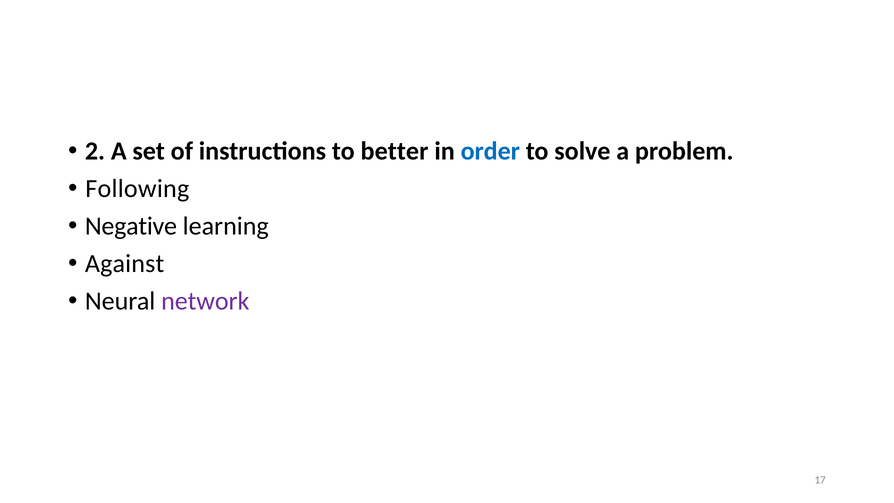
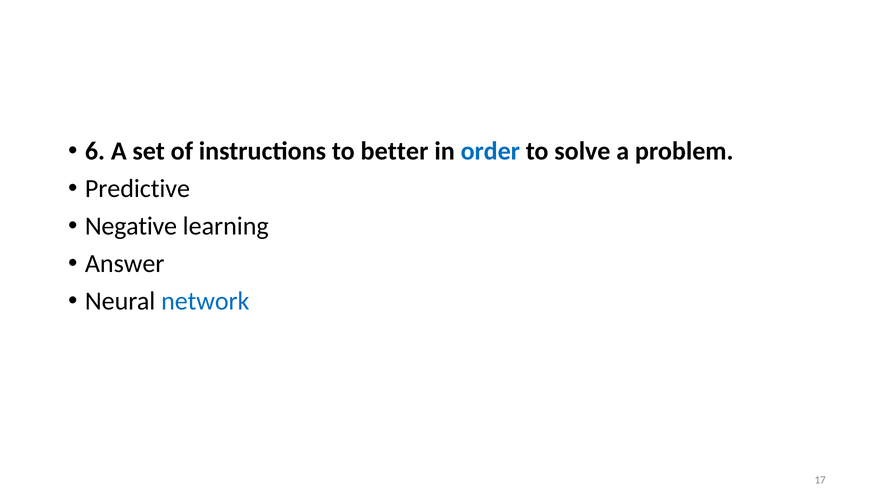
2: 2 -> 6 (95, 151)
Following: Following -> Predictive (137, 189)
Against: Against -> Answer (125, 264)
network colour: purple -> blue (205, 301)
